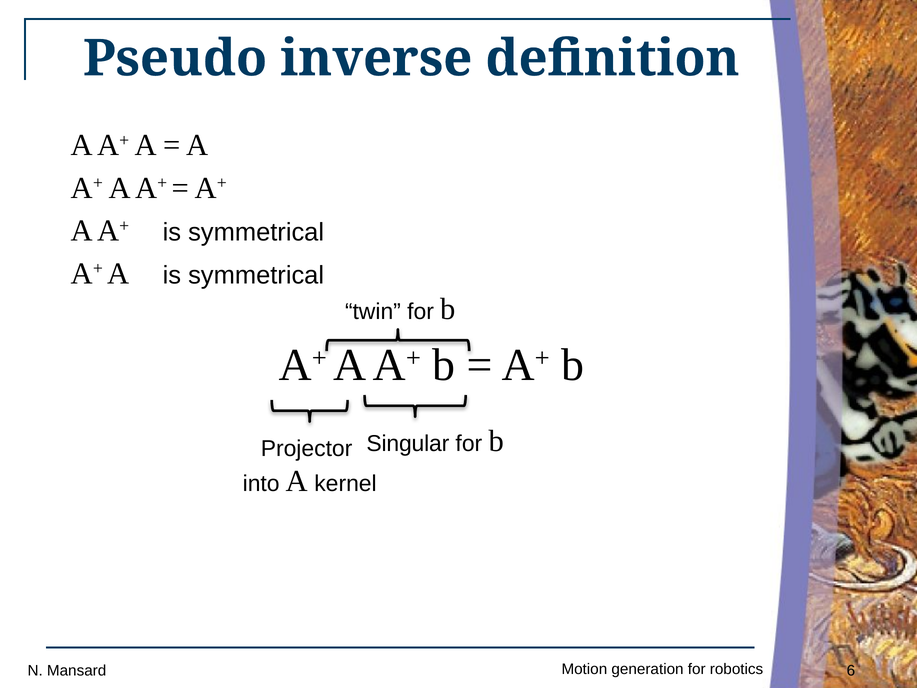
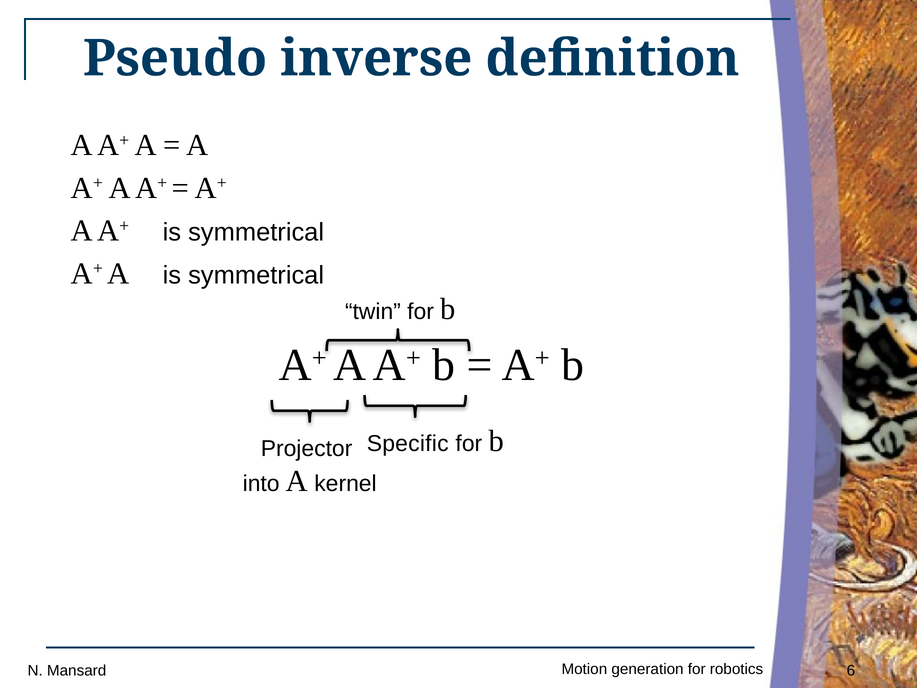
Singular: Singular -> Specific (408, 444)
